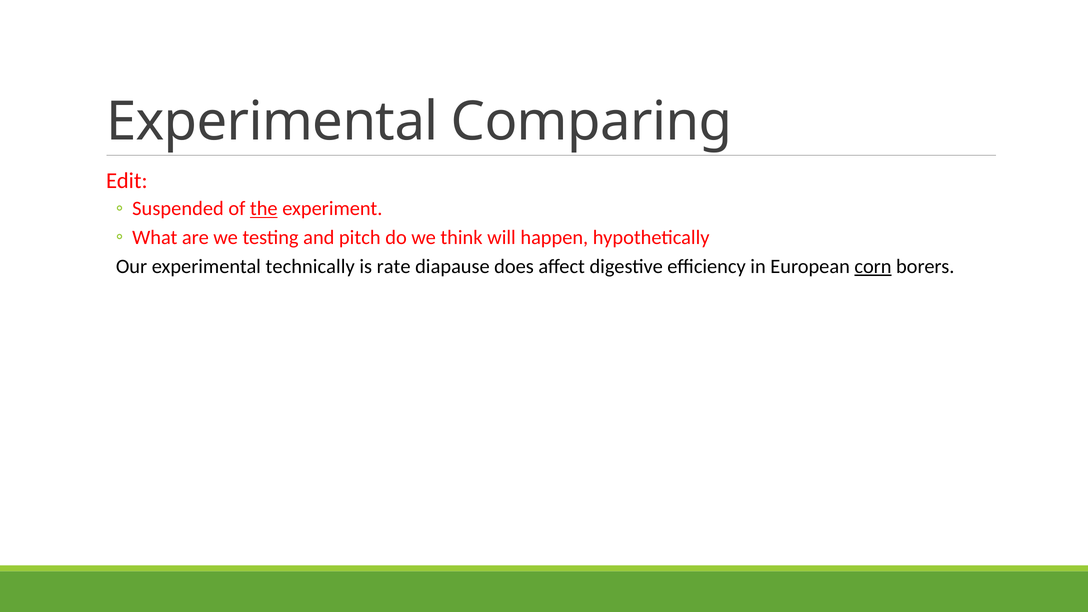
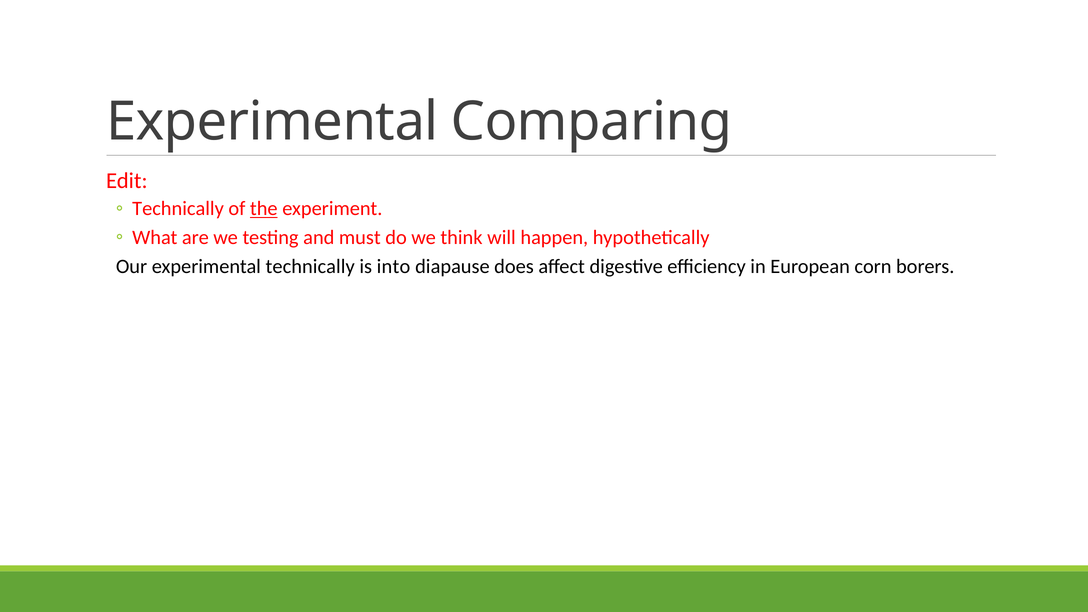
Suspended: Suspended -> Technically (178, 209)
pitch: pitch -> must (360, 238)
rate: rate -> into (394, 266)
corn underline: present -> none (873, 266)
